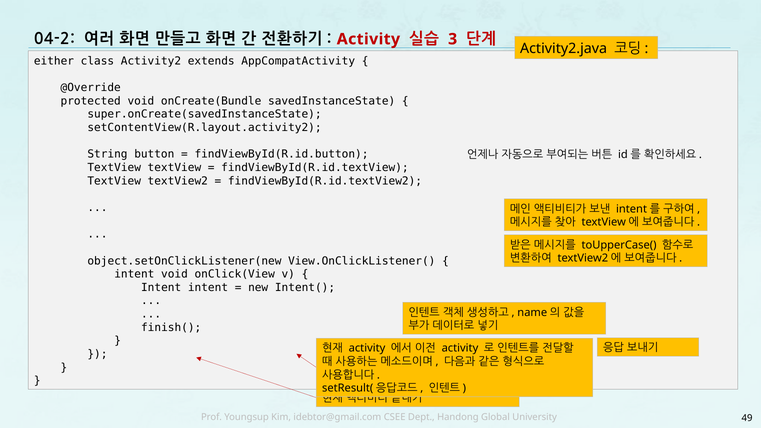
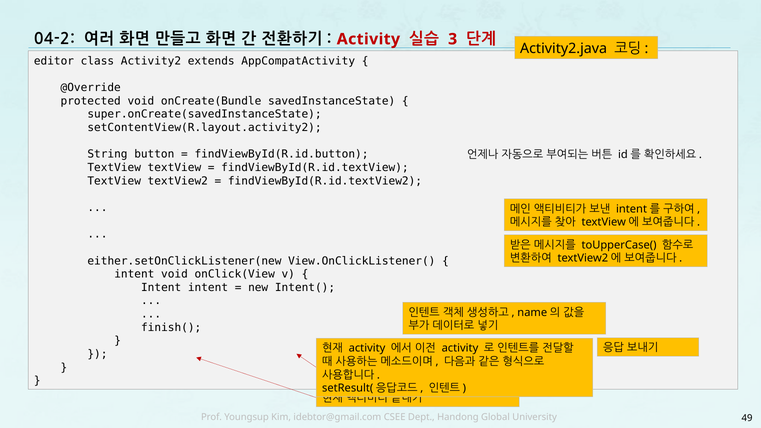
either: either -> editor (54, 61)
object.setOnClickListener(new: object.setOnClickListener(new -> either.setOnClickListener(new (184, 261)
